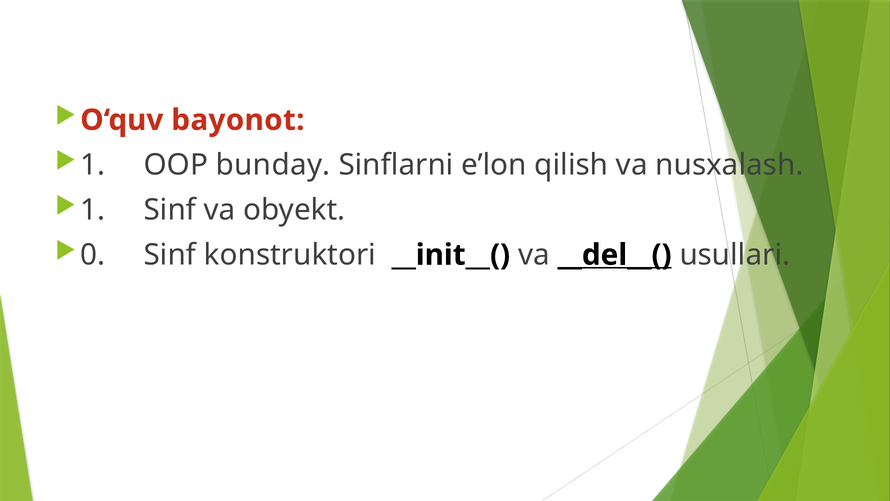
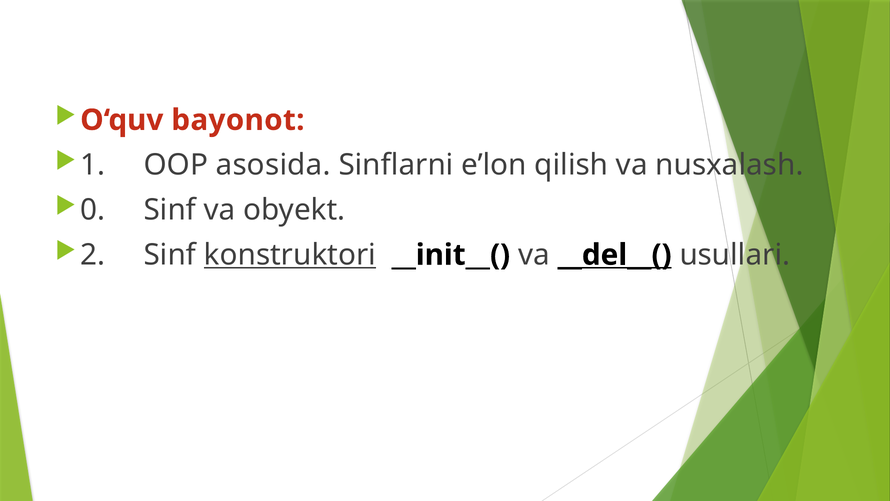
bunday: bunday -> asosida (273, 165)
1: 1 -> 0 (93, 210)
0: 0 -> 2 (93, 255)
konstruktori underline: none -> present (290, 255)
